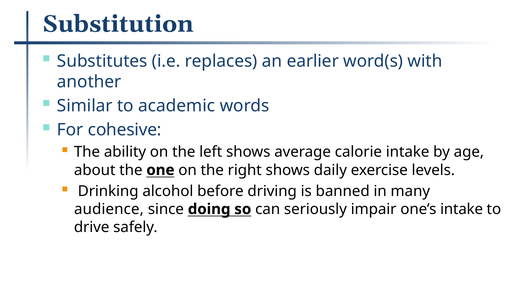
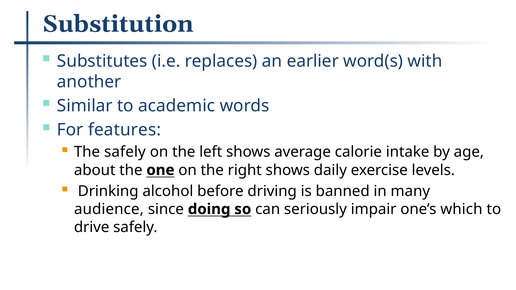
cohesive: cohesive -> features (125, 130)
The ability: ability -> safely (125, 152)
one’s intake: intake -> which (461, 209)
